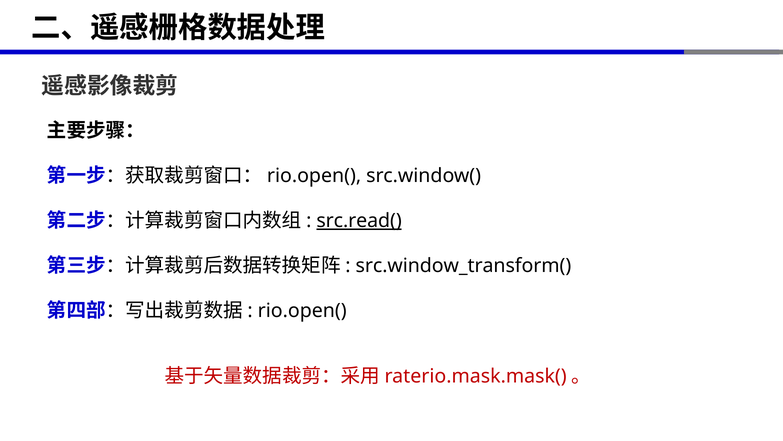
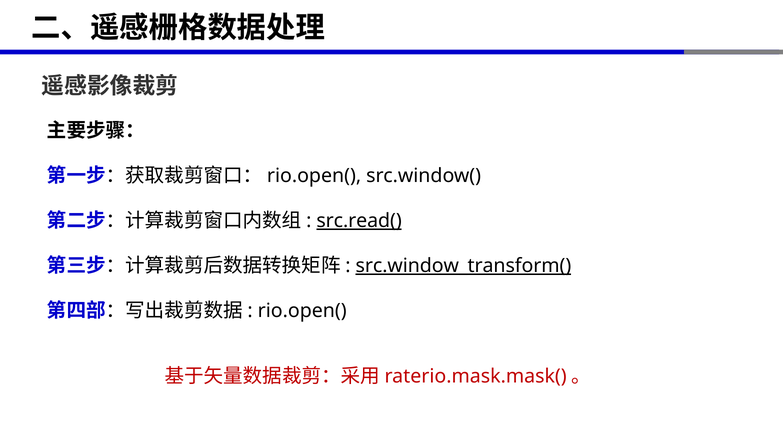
src.window_transform( underline: none -> present (463, 265)
